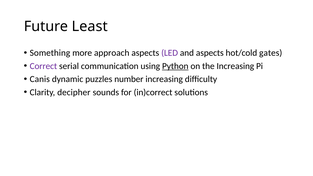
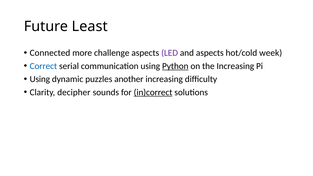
Something: Something -> Connected (50, 53)
approach: approach -> challenge (112, 53)
gates: gates -> week (271, 53)
Correct colour: purple -> blue (43, 66)
Canis: Canis -> Using (40, 79)
number: number -> another (129, 79)
in)correct underline: none -> present (153, 92)
